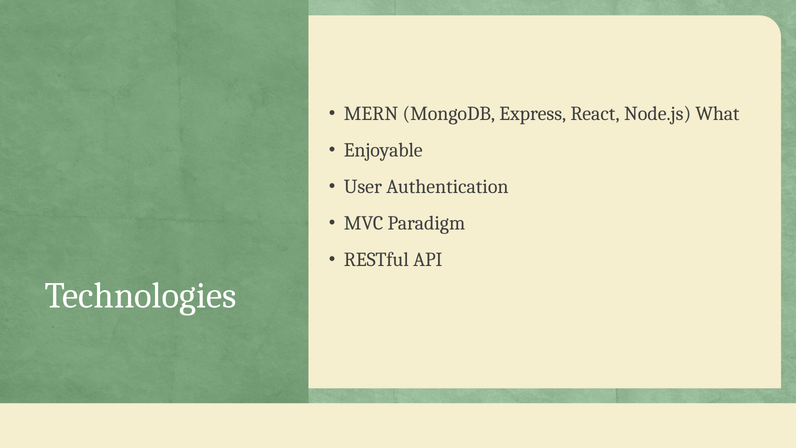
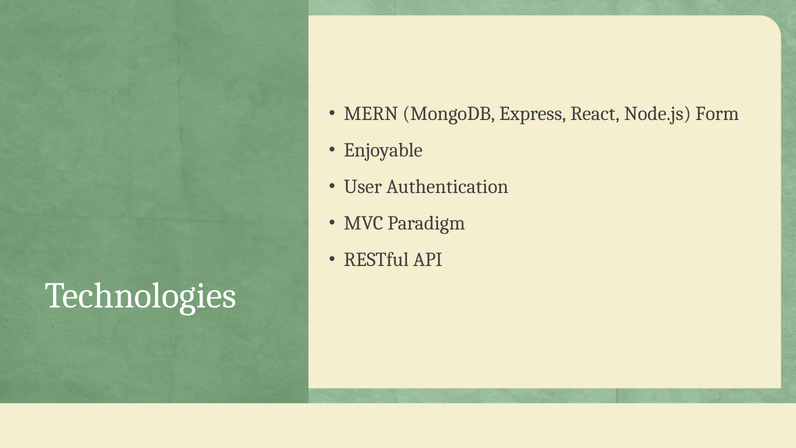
What: What -> Form (717, 114)
